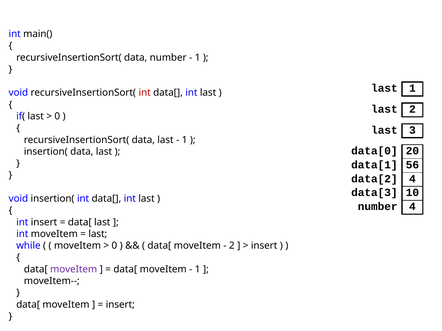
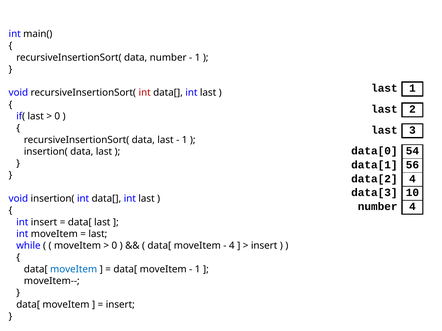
20: 20 -> 54 (412, 151)
2: 2 -> 4 (232, 246)
moveItem colour: purple -> blue (74, 270)
